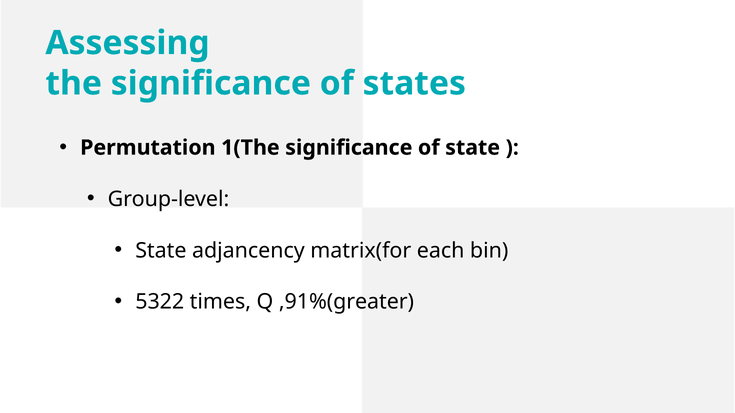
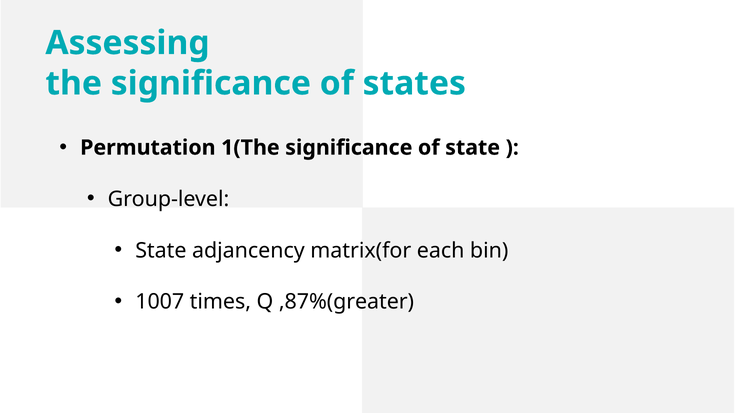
5322: 5322 -> 1007 (160, 302)
,91%(greater: ,91%(greater -> ,87%(greater (346, 302)
